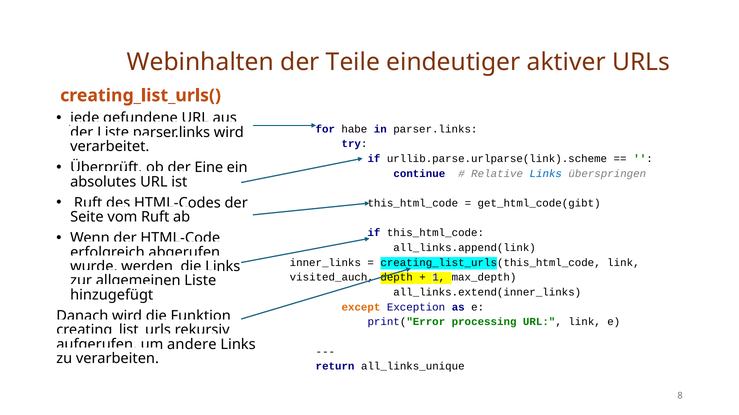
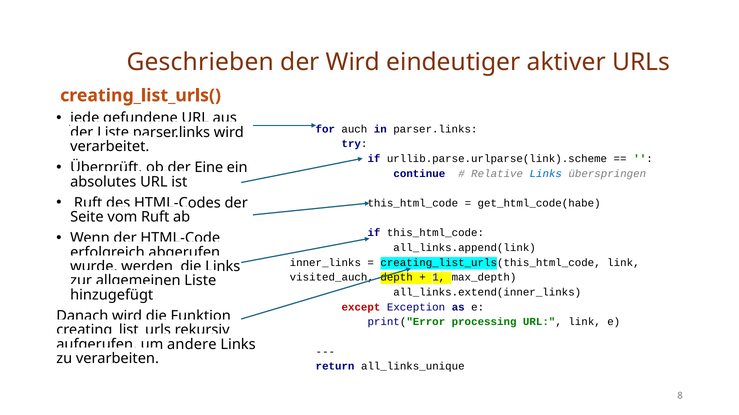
Webinhalten: Webinhalten -> Geschrieben (200, 62)
der Teile: Teile -> Wird (353, 62)
habe: habe -> auch (354, 129)
get_html_code(gibt: get_html_code(gibt -> get_html_code(habe (539, 204)
except colour: orange -> red (361, 308)
